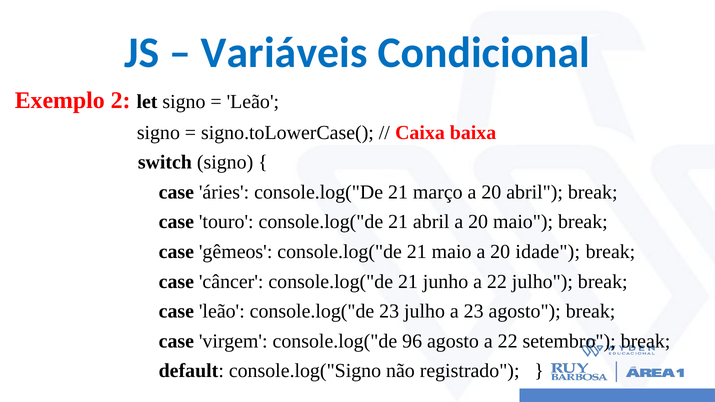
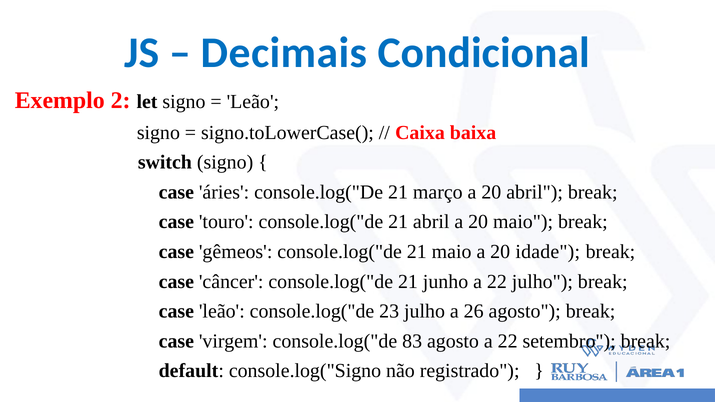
Variáveis: Variáveis -> Decimais (284, 53)
a 23: 23 -> 26 (474, 311)
96: 96 -> 83 (412, 341)
